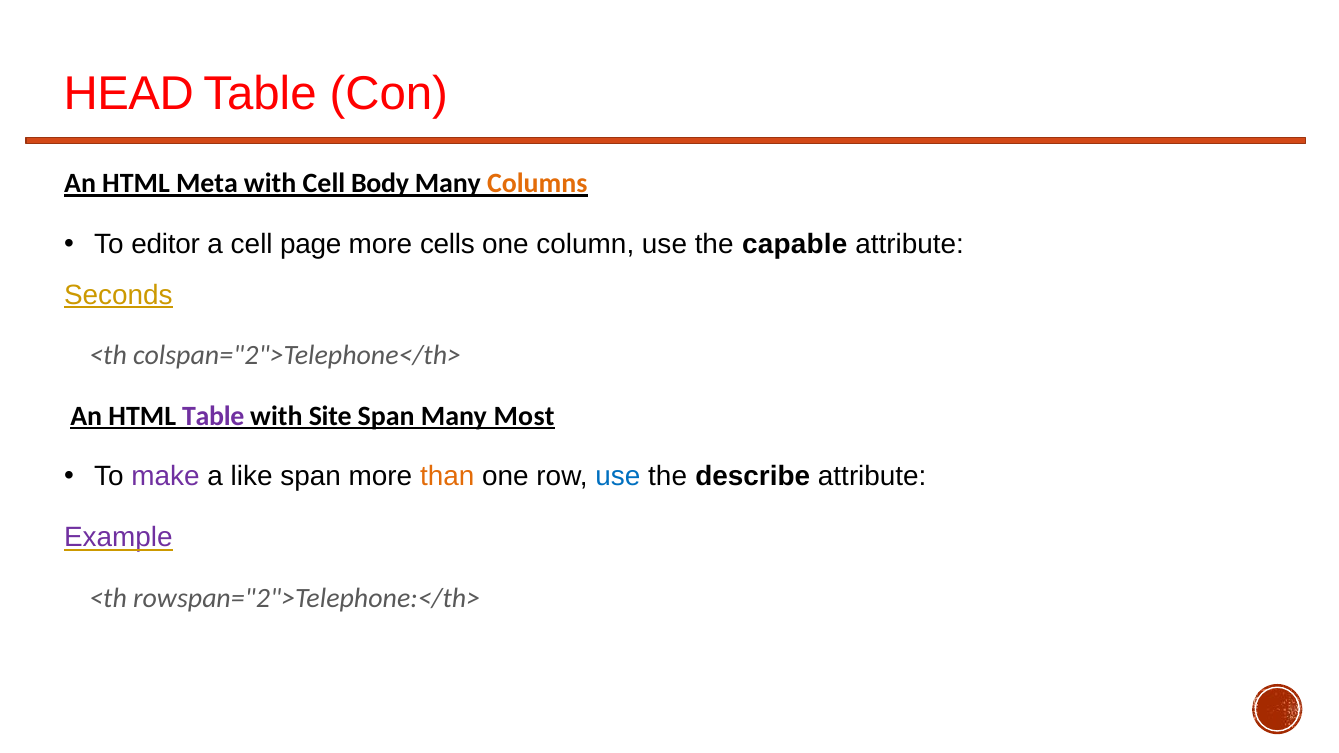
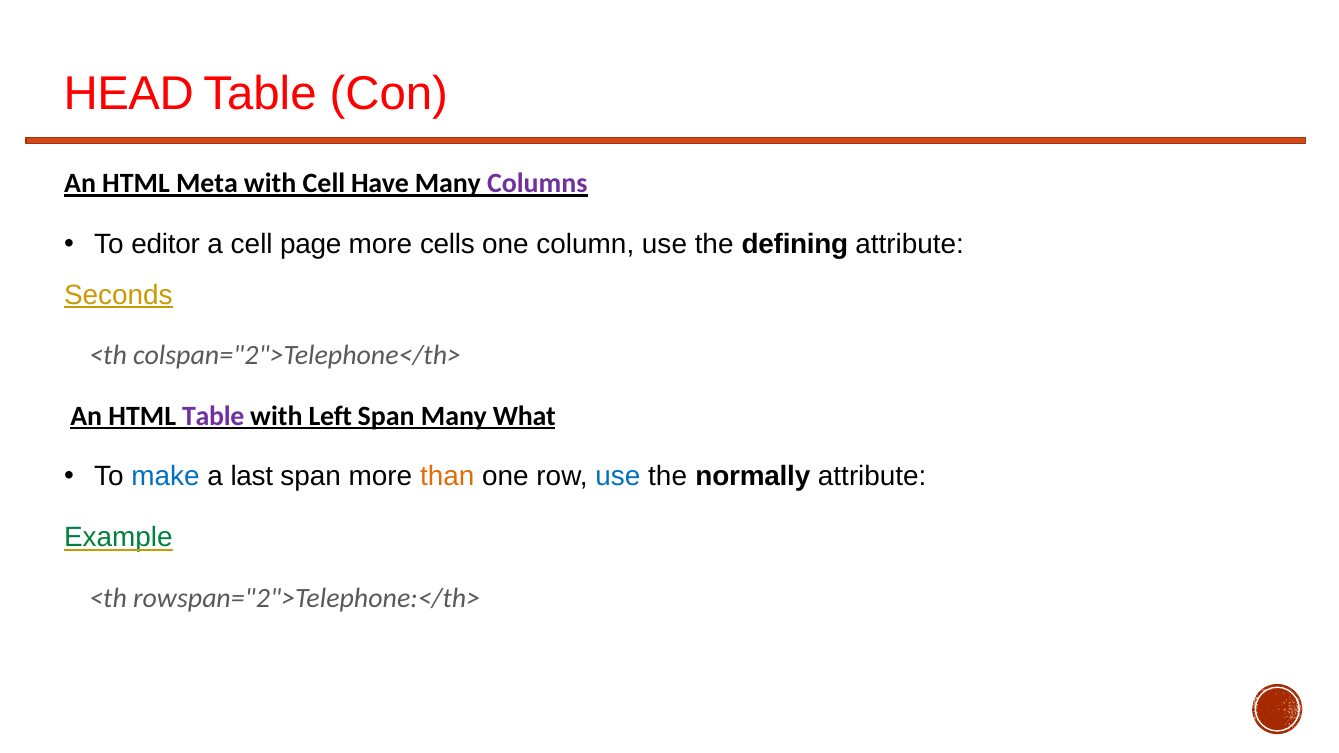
Body: Body -> Have (380, 183)
Columns colour: orange -> purple (537, 183)
capable: capable -> defining (795, 244)
Site: Site -> Left (330, 416)
Most: Most -> What (524, 416)
make colour: purple -> blue (166, 477)
like: like -> last (252, 477)
describe: describe -> normally (753, 477)
Example colour: purple -> green (118, 538)
